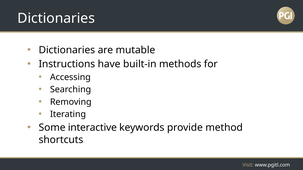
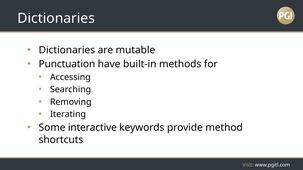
Instructions: Instructions -> Punctuation (67, 64)
